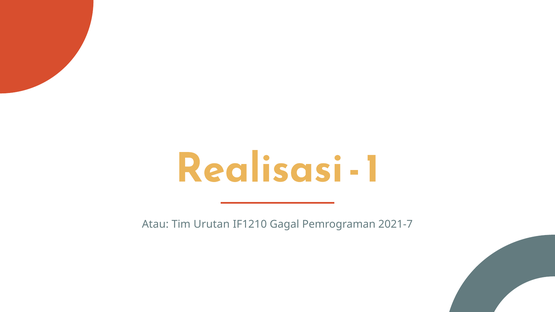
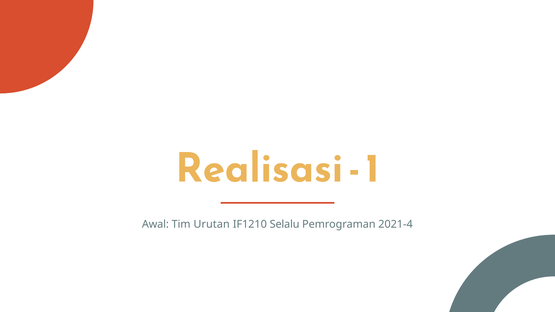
Atau: Atau -> Awal (155, 224)
Gagal: Gagal -> Selalu (285, 224)
2021-7: 2021-7 -> 2021-4 (396, 224)
